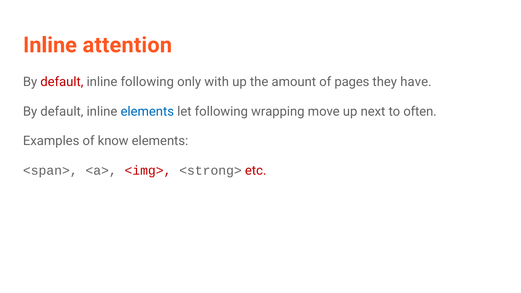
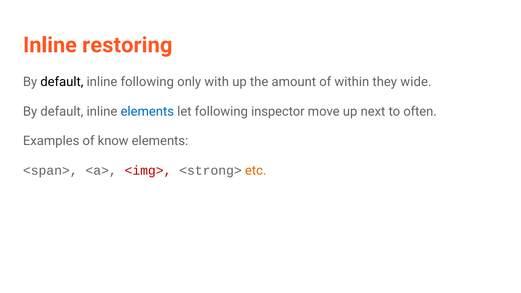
attention: attention -> restoring (127, 45)
default colour: red -> black (62, 82)
pages: pages -> within (352, 82)
have: have -> wide (416, 82)
wrapping: wrapping -> inspector (278, 111)
etc colour: red -> orange (256, 171)
